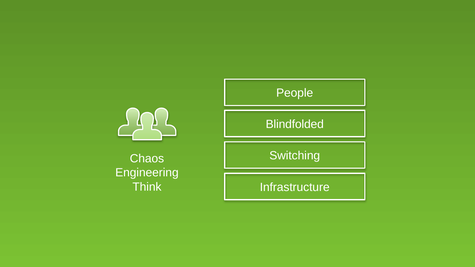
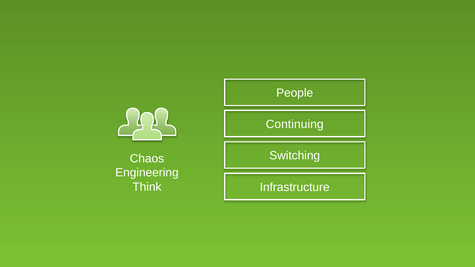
Blindfolded: Blindfolded -> Continuing (295, 124)
